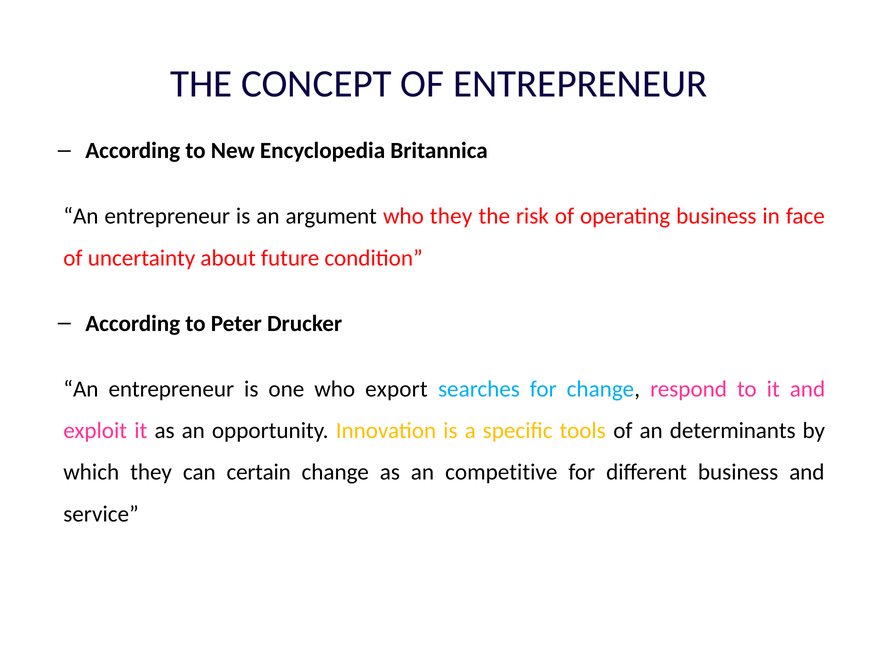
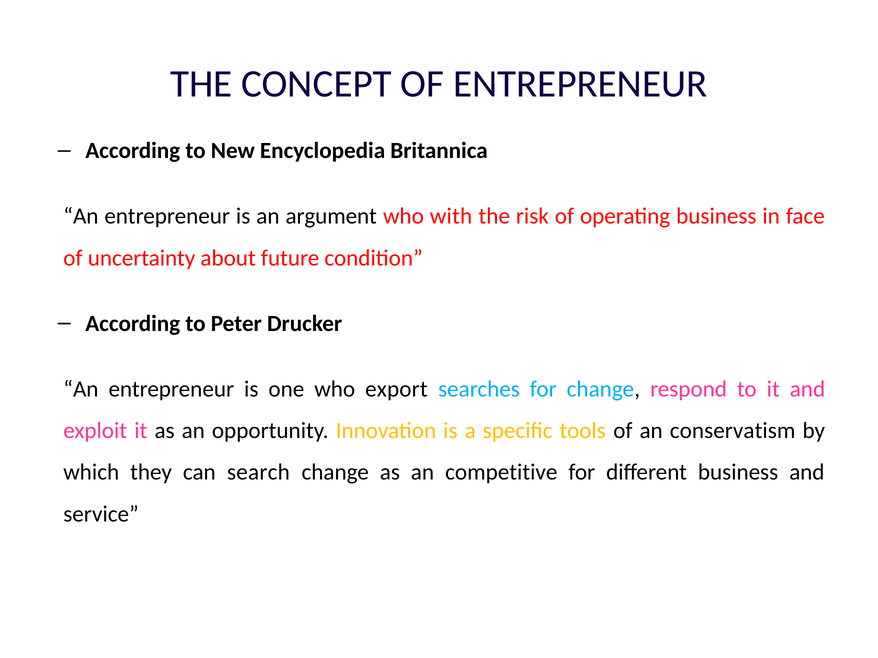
who they: they -> with (451, 216)
determinants: determinants -> conservatism (733, 431)
certain: certain -> search (258, 473)
